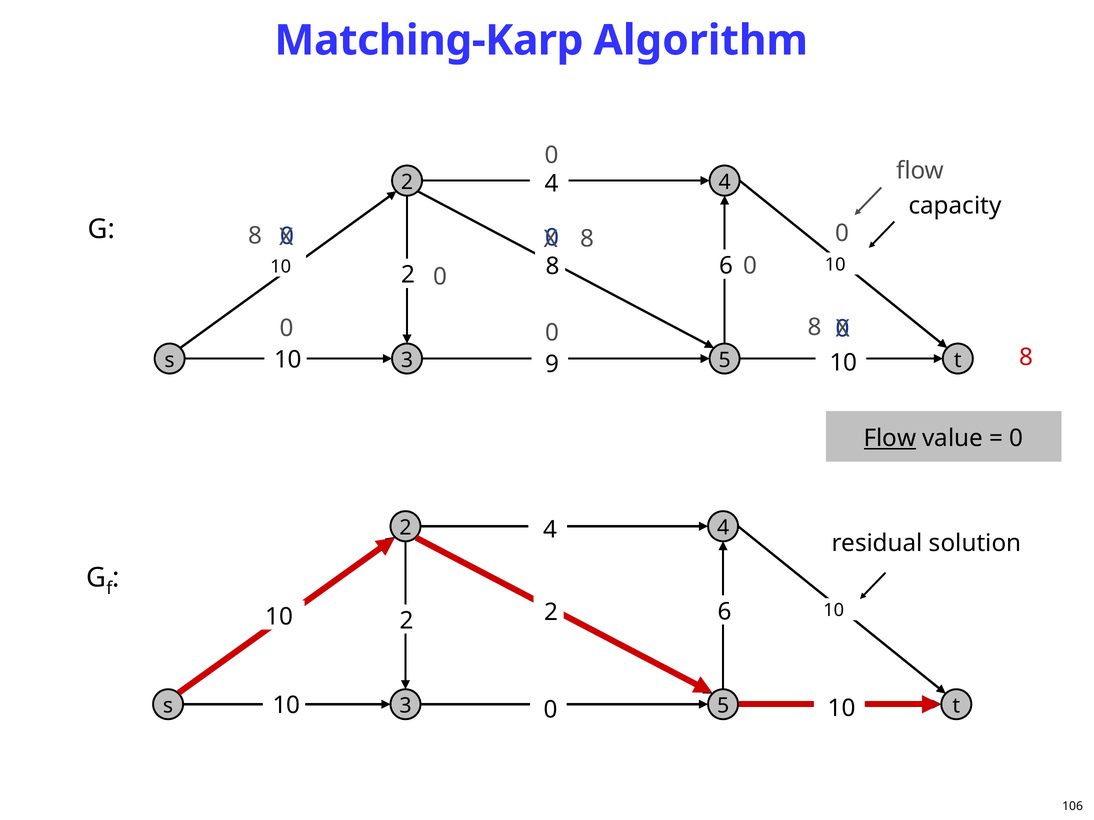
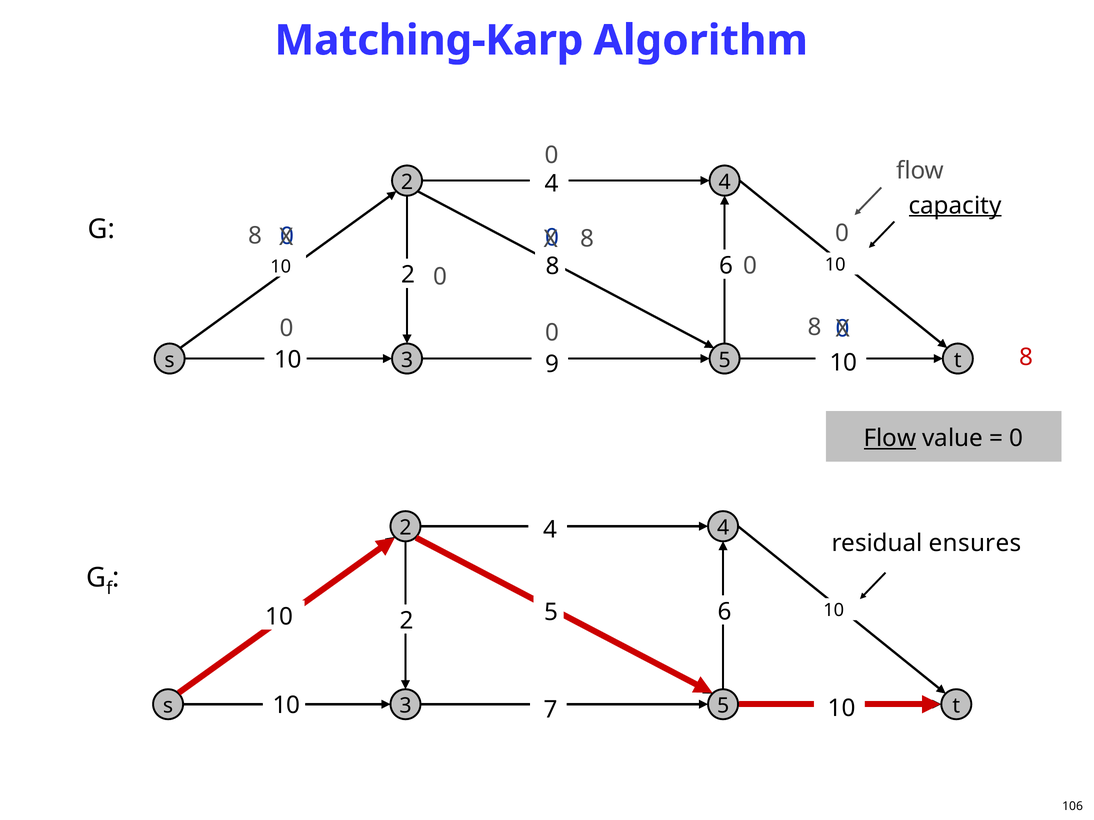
capacity underline: none -> present (955, 206)
solution: solution -> ensures (975, 544)
10 2: 2 -> 5 (551, 612)
10 0: 0 -> 7 (551, 710)
